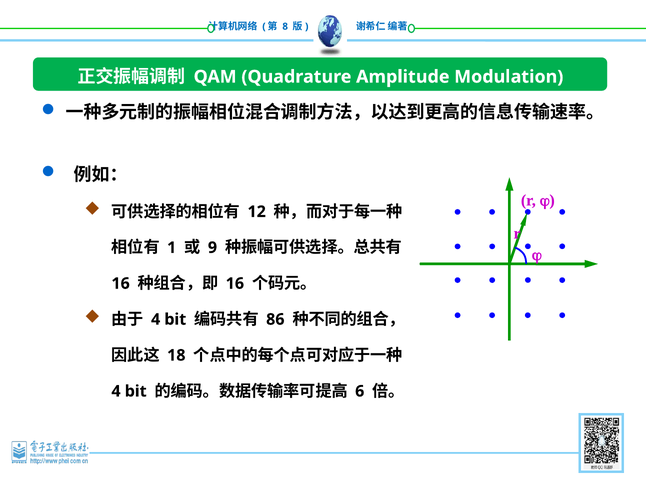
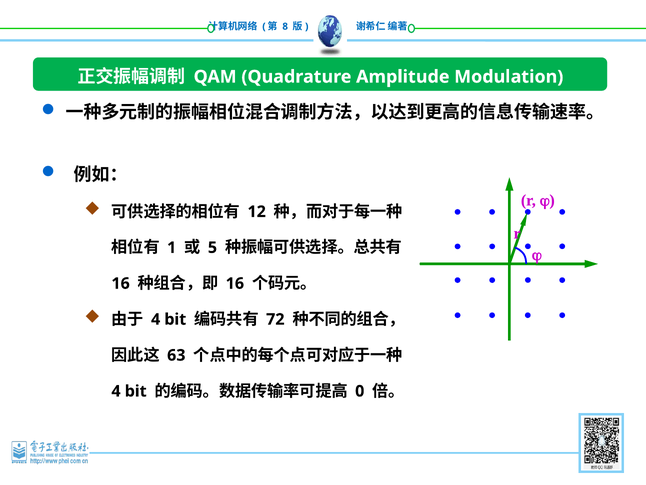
9: 9 -> 5 (212, 247)
86: 86 -> 72 (275, 319)
18: 18 -> 63 (176, 355)
6: 6 -> 0 (360, 391)
